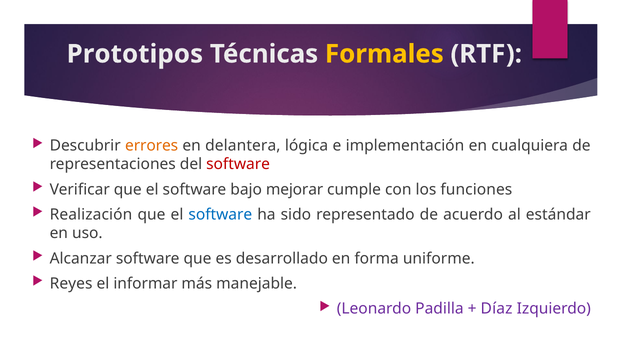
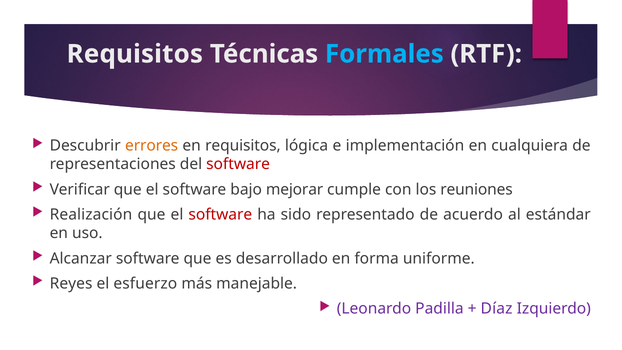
Prototipos: Prototipos -> Requisitos (135, 54)
Formales colour: yellow -> light blue (384, 54)
en delantera: delantera -> requisitos (243, 146)
funciones: funciones -> reuniones (477, 189)
software colour: blue -> red (220, 215)
informar: informar -> esfuerzo (145, 283)
